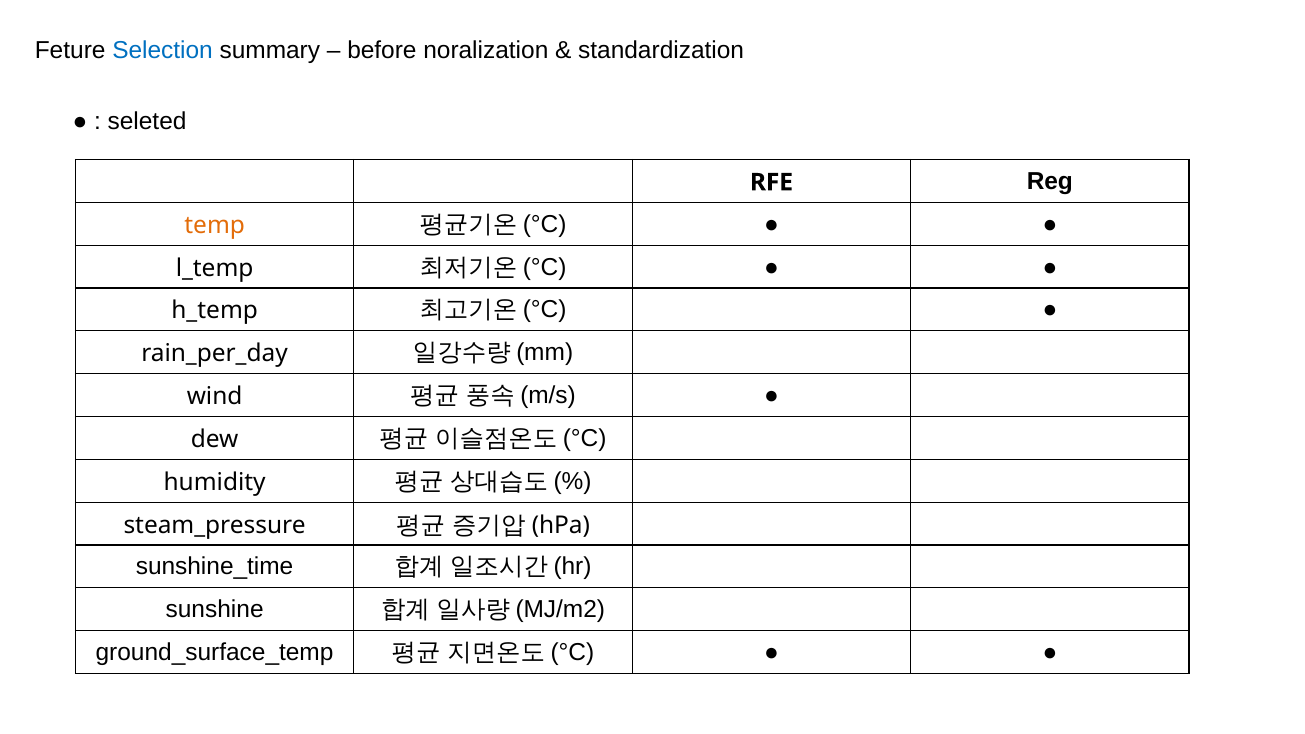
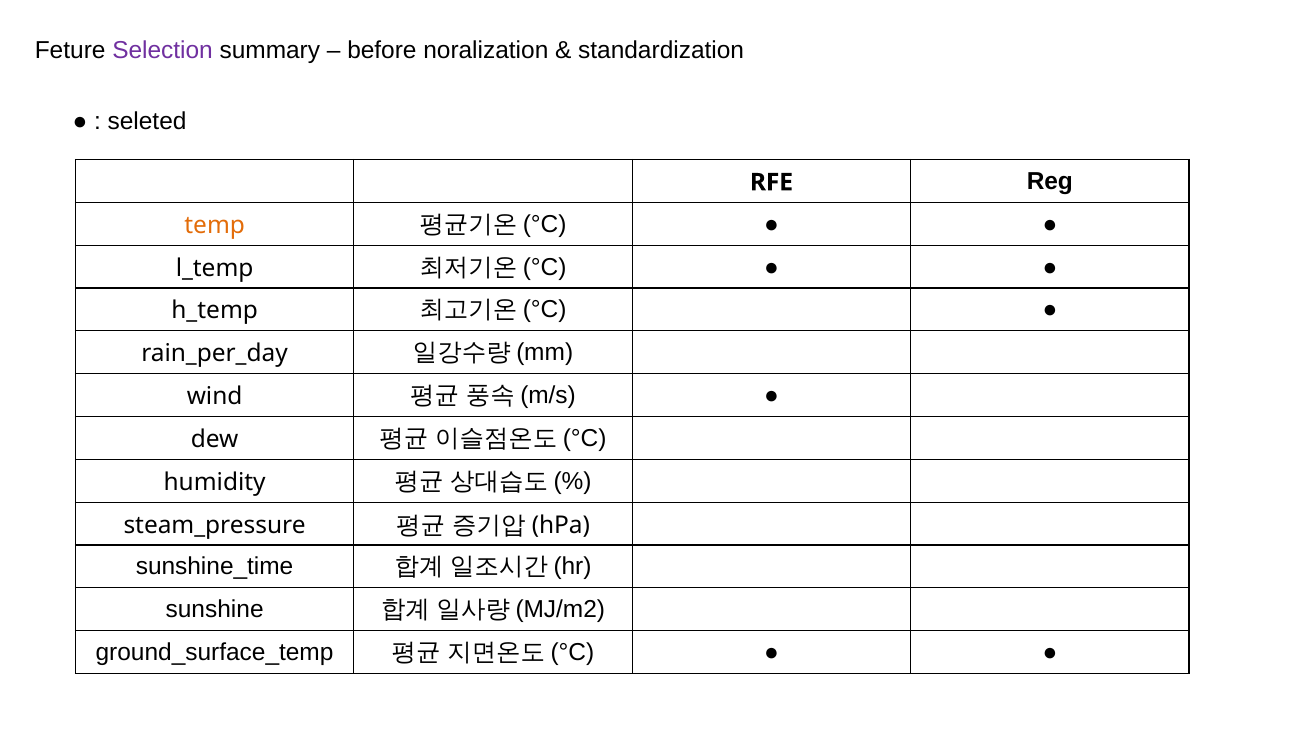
Selection colour: blue -> purple (163, 50)
